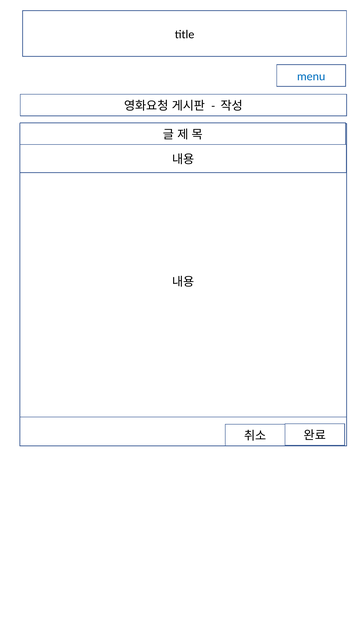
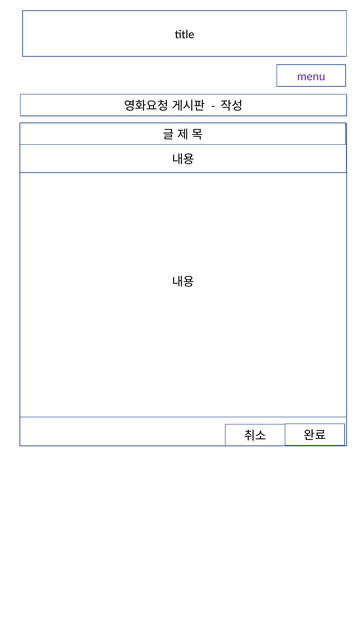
menu colour: blue -> purple (311, 76)
